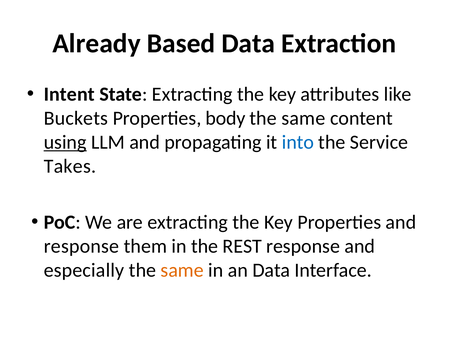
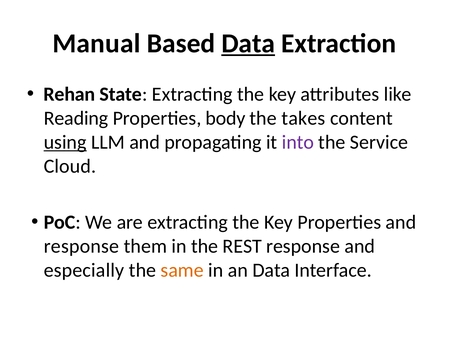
Already: Already -> Manual (96, 43)
Data underline: none -> present (248, 43)
Intent: Intent -> Rehan (69, 94)
Buckets: Buckets -> Reading (76, 118)
same: same -> takes (303, 118)
into colour: blue -> purple (298, 142)
Takes: Takes -> Cloud (70, 166)
